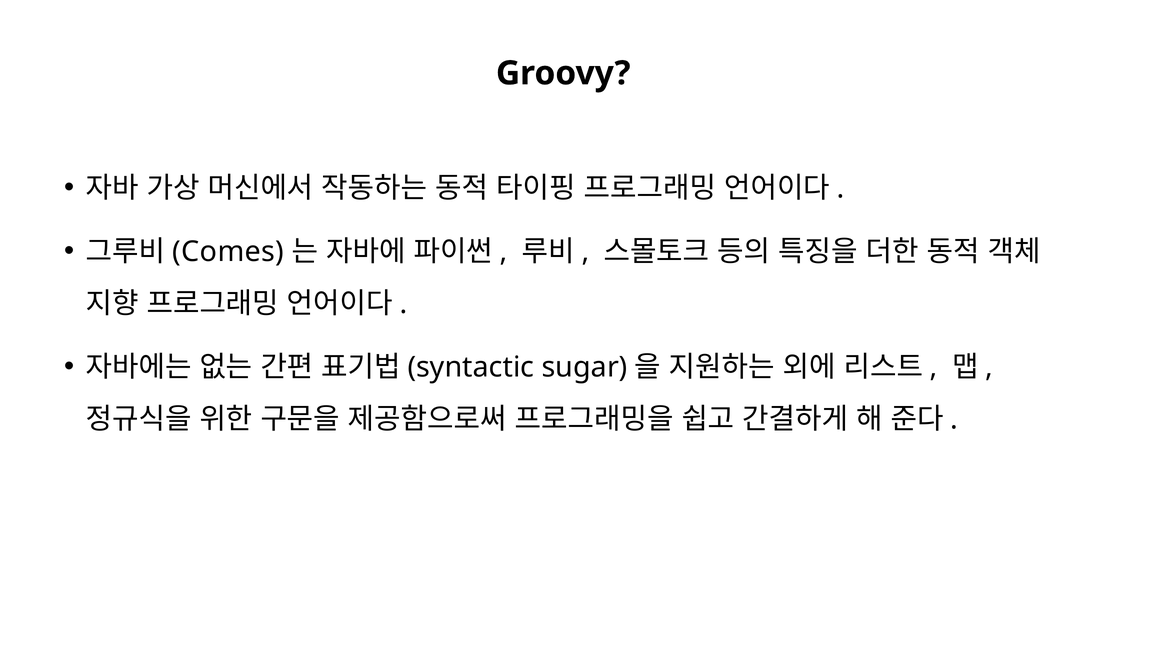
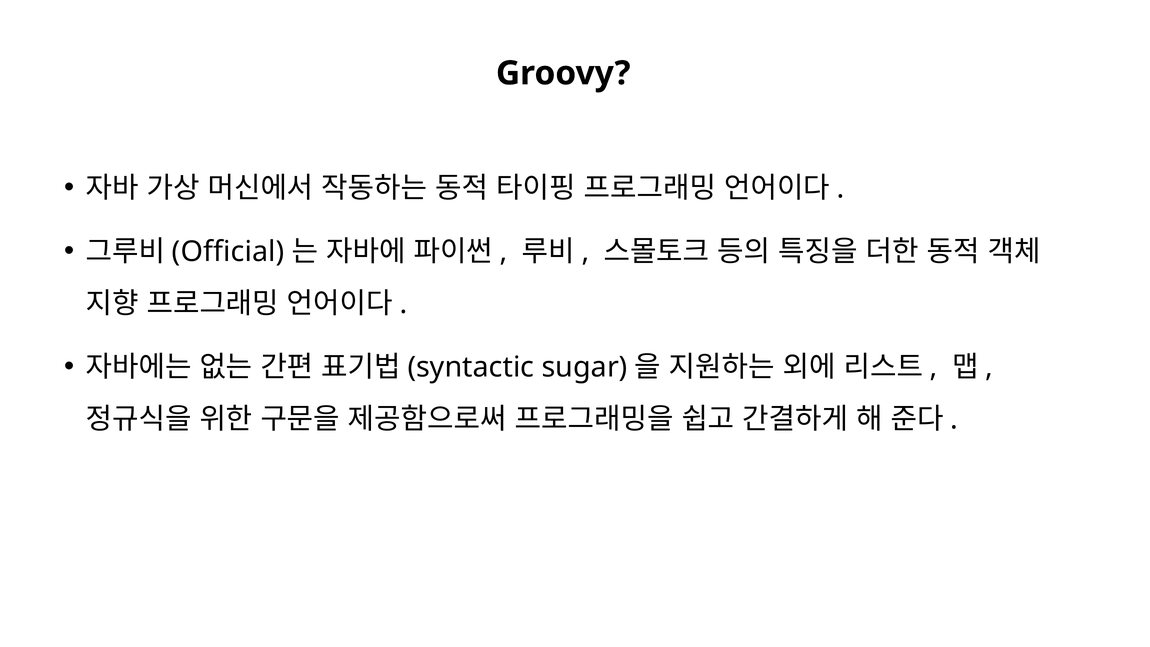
Comes: Comes -> Official (228, 252)
